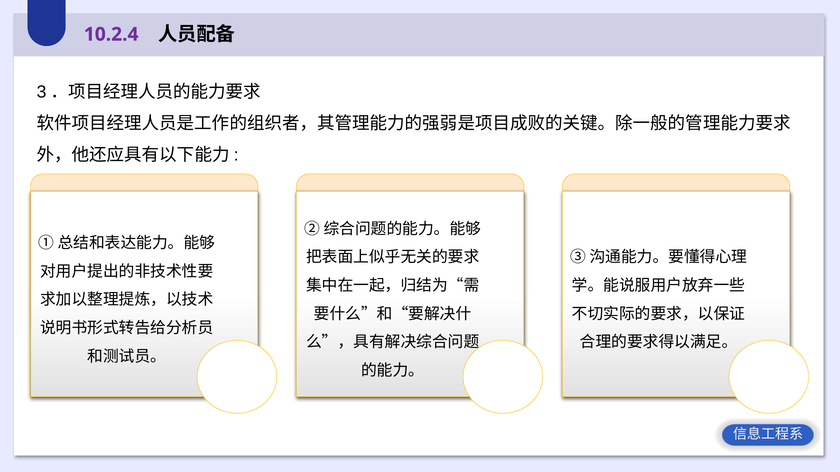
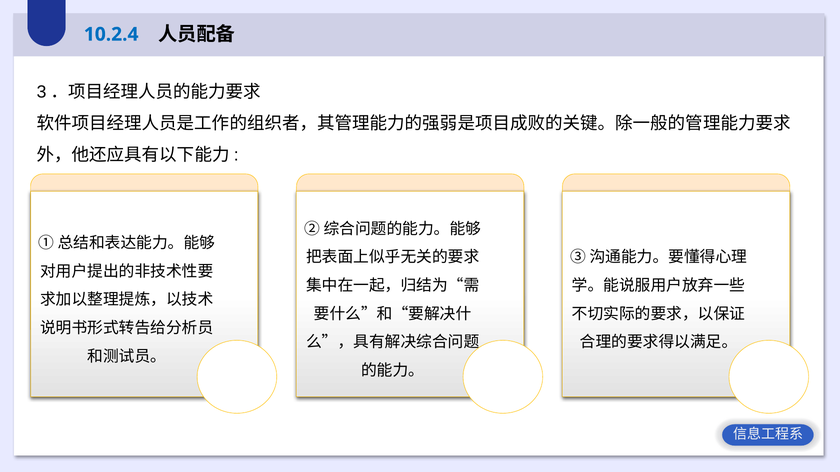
10.2.4 colour: purple -> blue (111, 34)
